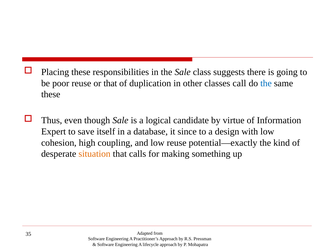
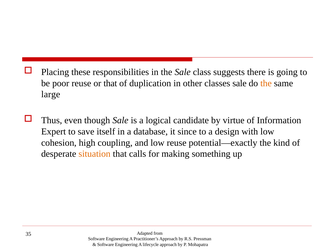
classes call: call -> sale (240, 83)
the colour: blue -> orange (266, 83)
these: these -> large (51, 94)
